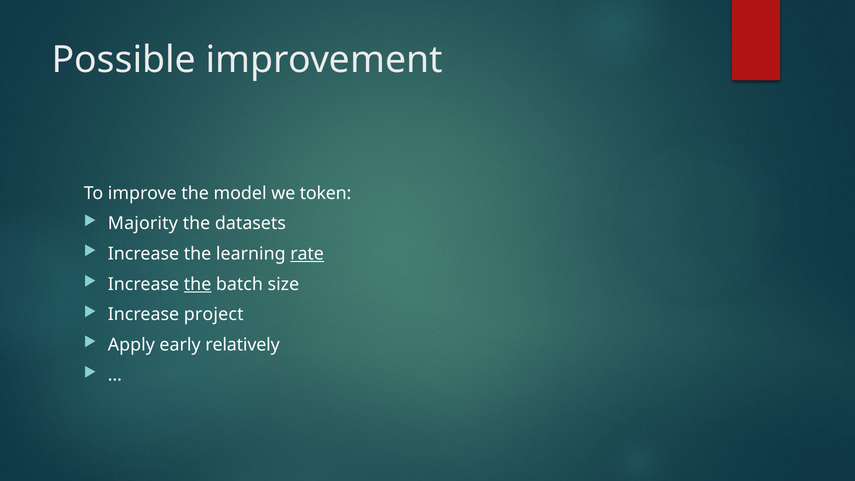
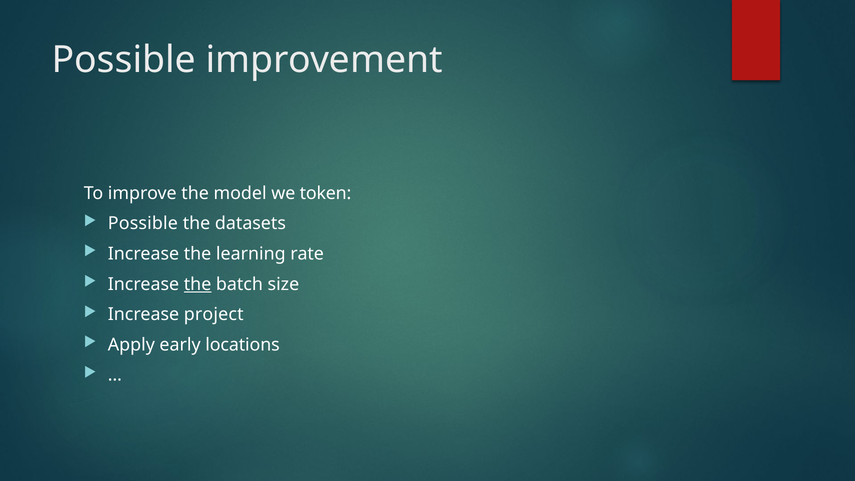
Majority: Majority -> Possible (143, 224)
rate underline: present -> none (307, 254)
relatively: relatively -> locations (243, 345)
